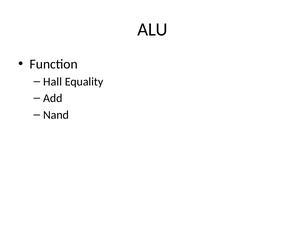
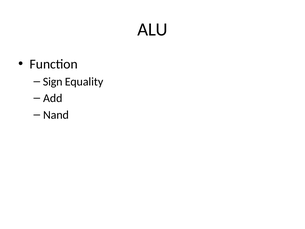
Hall: Hall -> Sign (53, 81)
